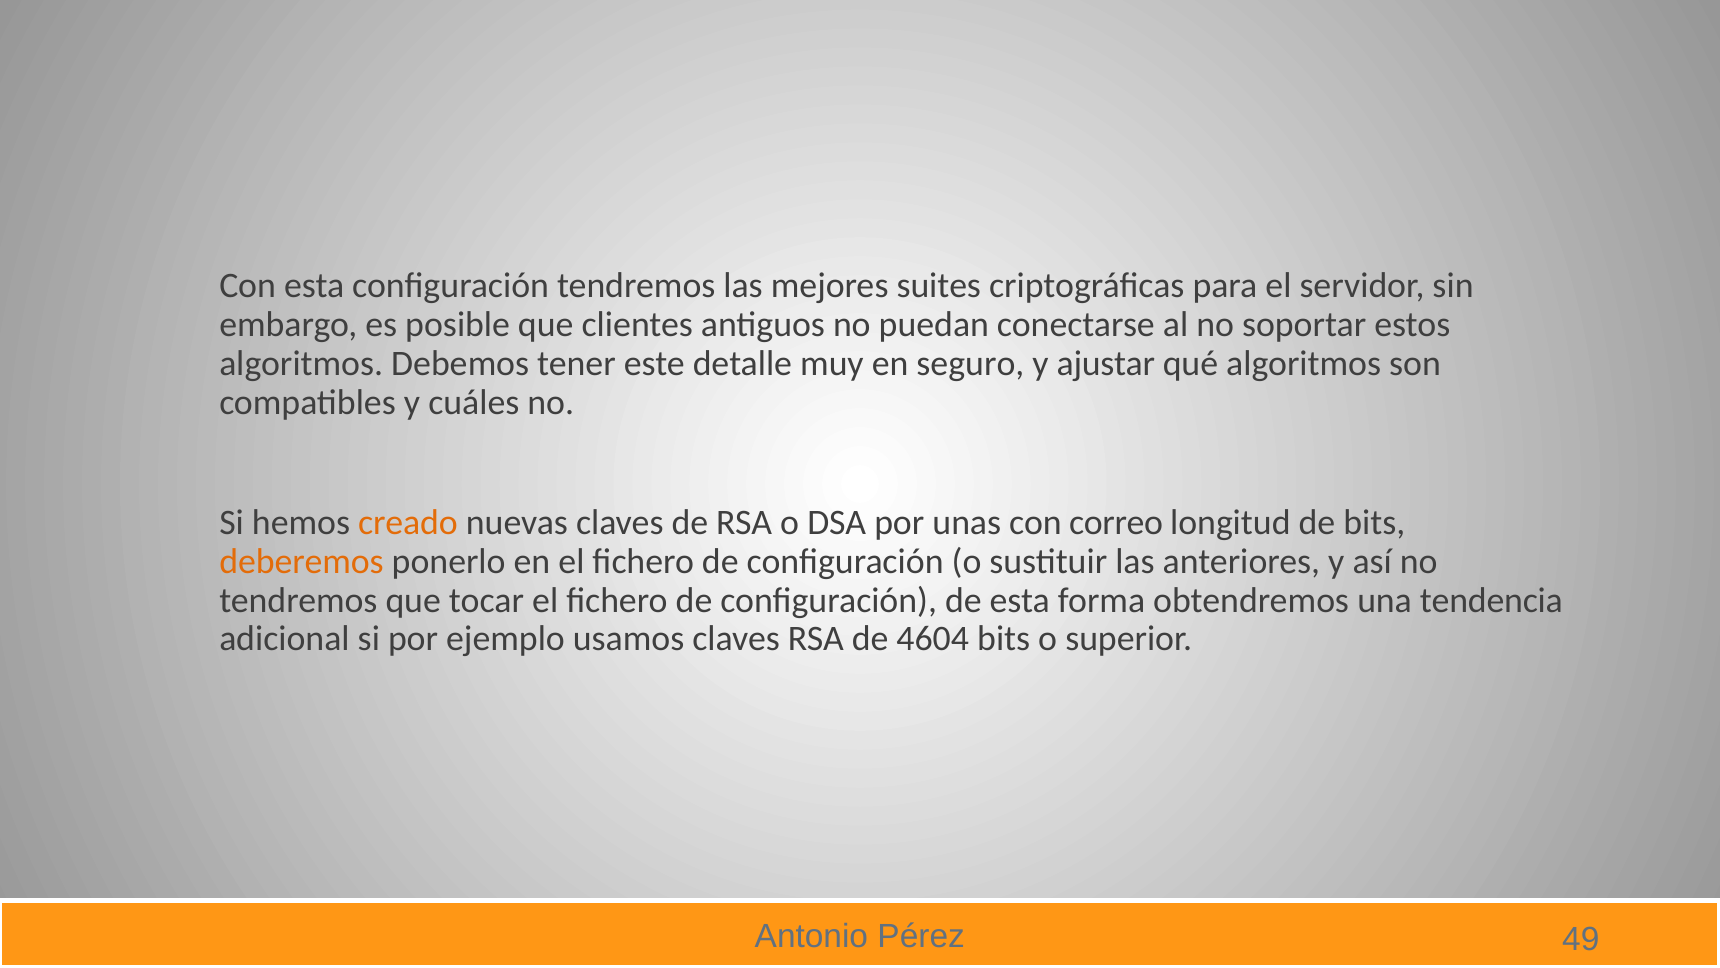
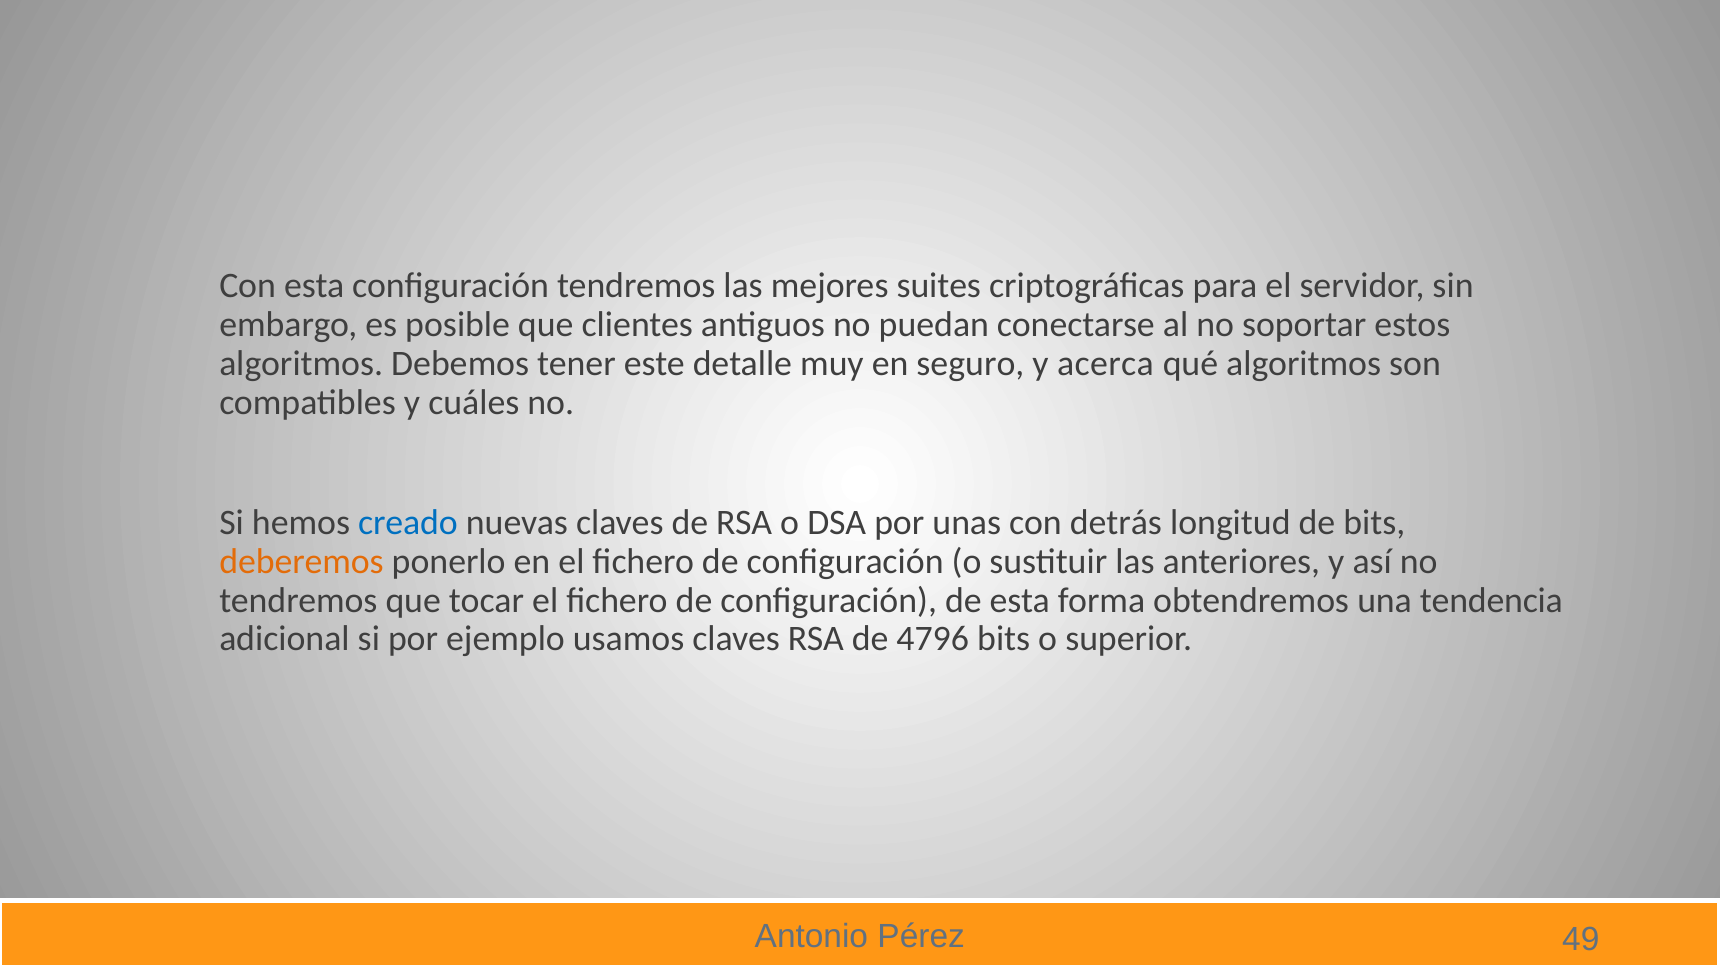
ajustar: ajustar -> acerca (1106, 363)
creado colour: orange -> blue (408, 523)
correo: correo -> detrás (1116, 523)
4604: 4604 -> 4796 (933, 639)
